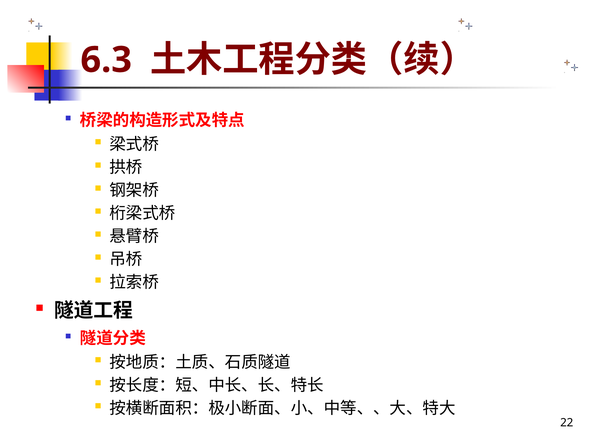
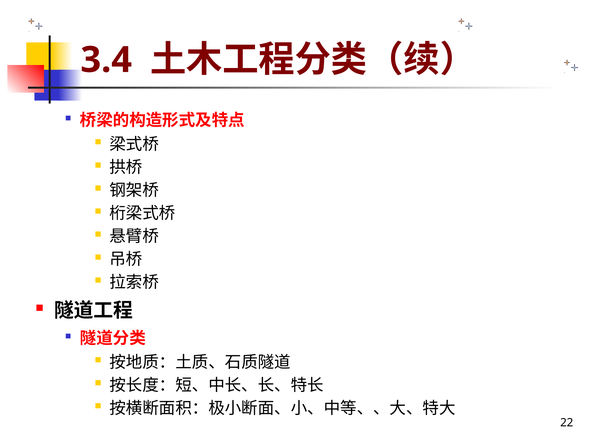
6.3: 6.3 -> 3.4 (106, 60)
